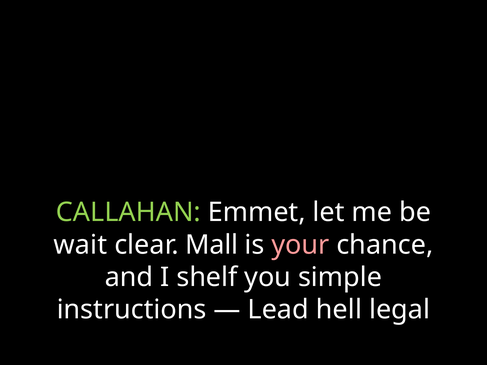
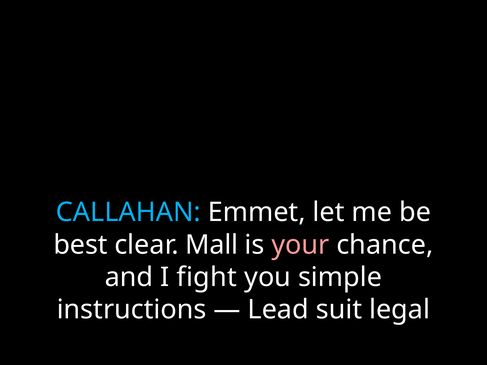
CALLAHAN colour: light green -> light blue (128, 213)
wait: wait -> best (81, 245)
shelf: shelf -> fight (207, 277)
hell: hell -> suit (339, 310)
